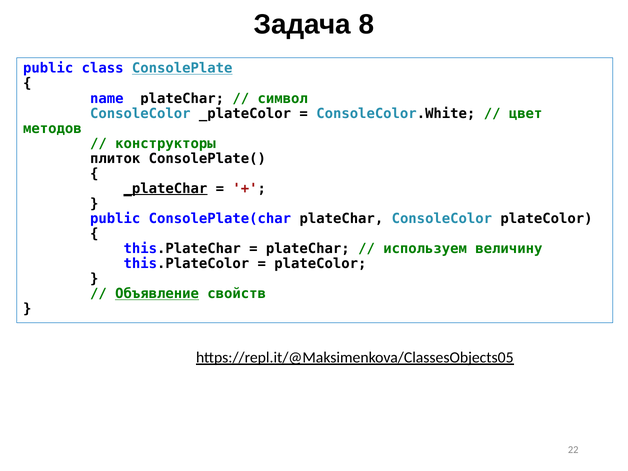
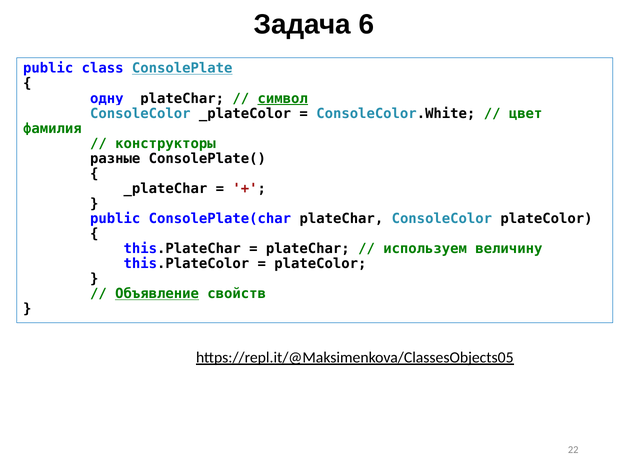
8: 8 -> 6 (367, 25)
name: name -> одну (107, 98)
символ underline: none -> present (283, 98)
методов: методов -> фамилия (52, 128)
плиток: плиток -> разные (115, 159)
_plateChar underline: present -> none (165, 189)
